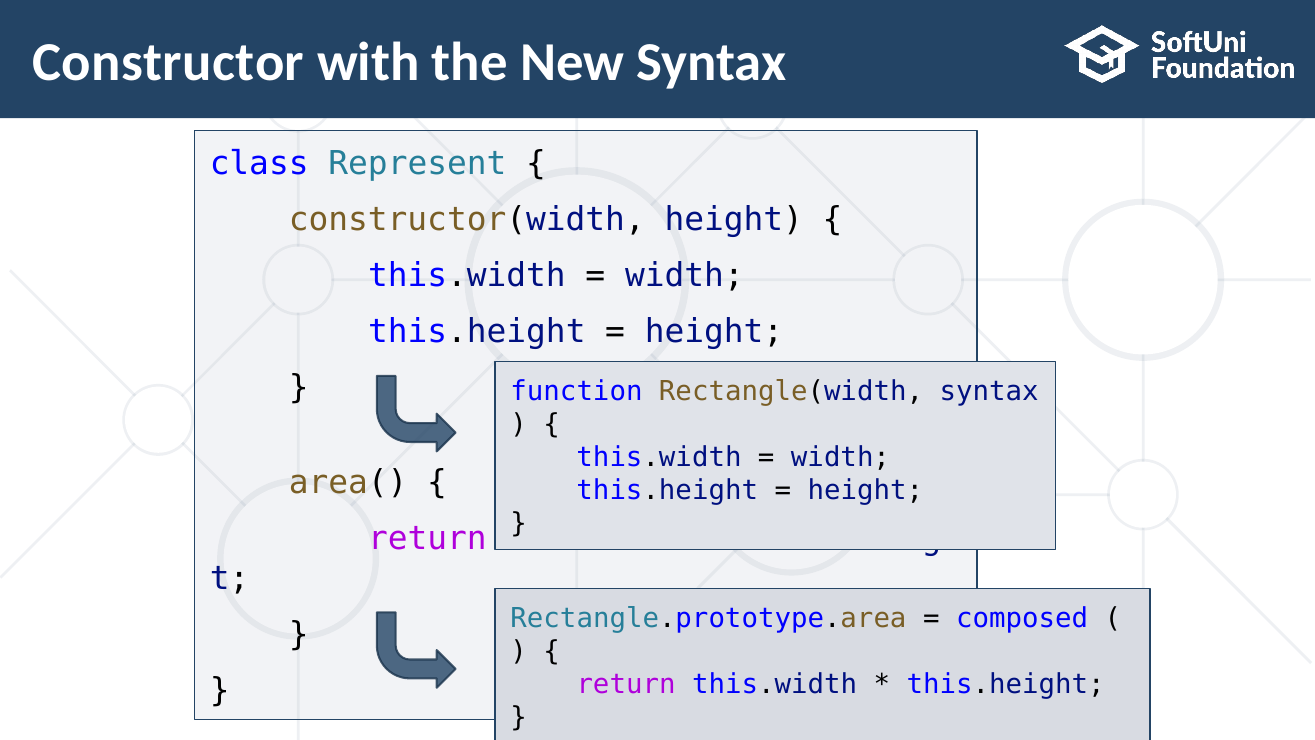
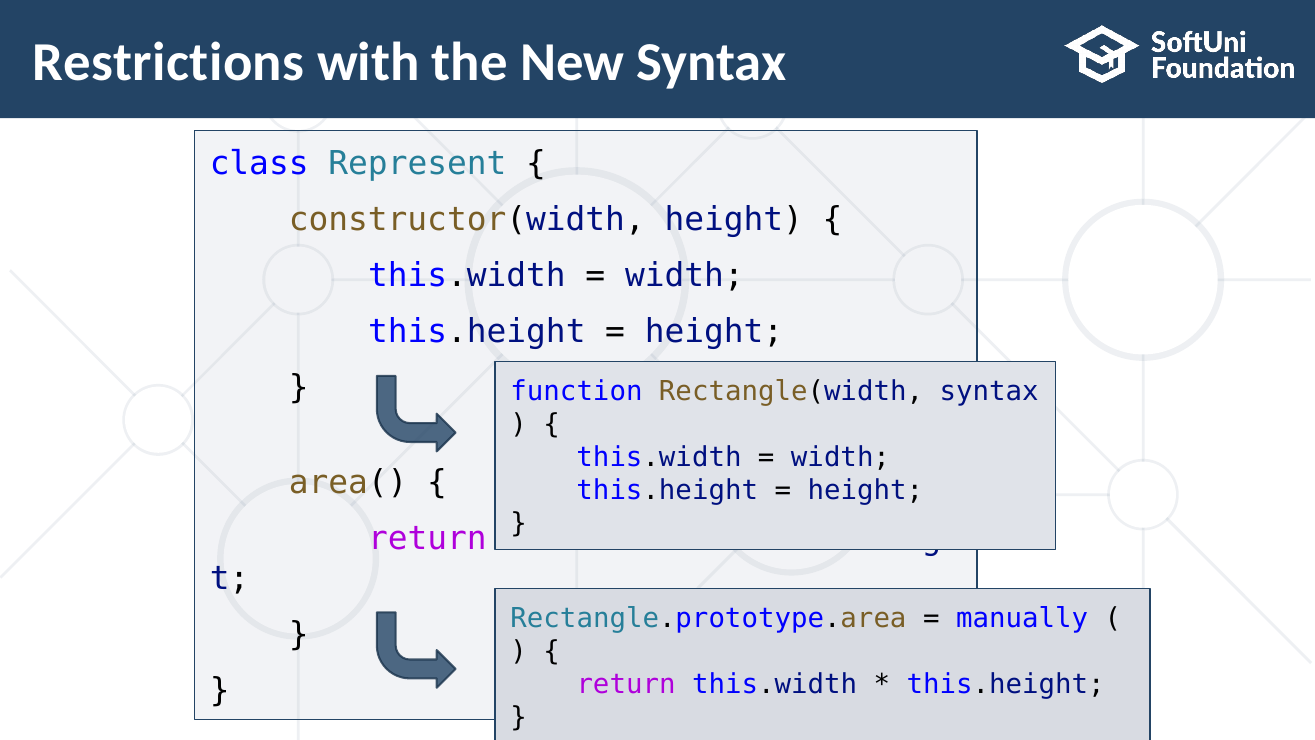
Constructor: Constructor -> Restrictions (168, 62)
composed: composed -> manually (1022, 618)
